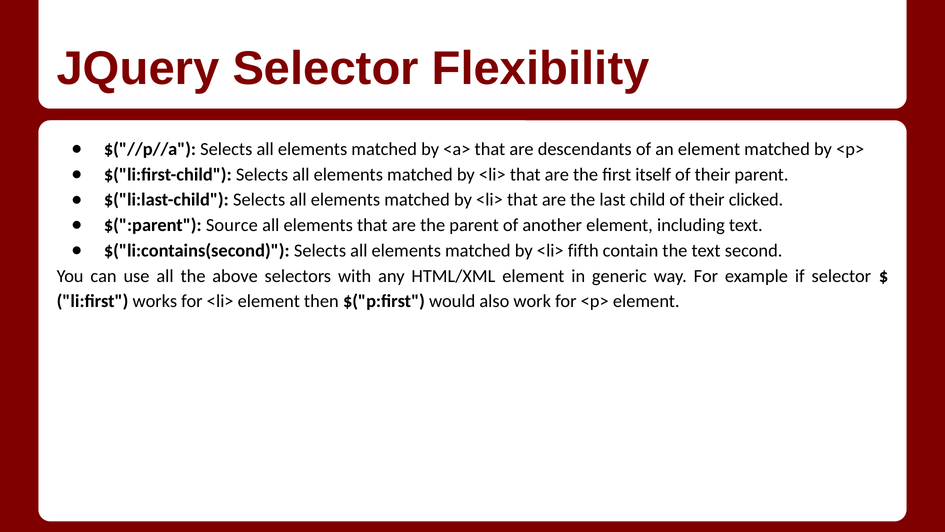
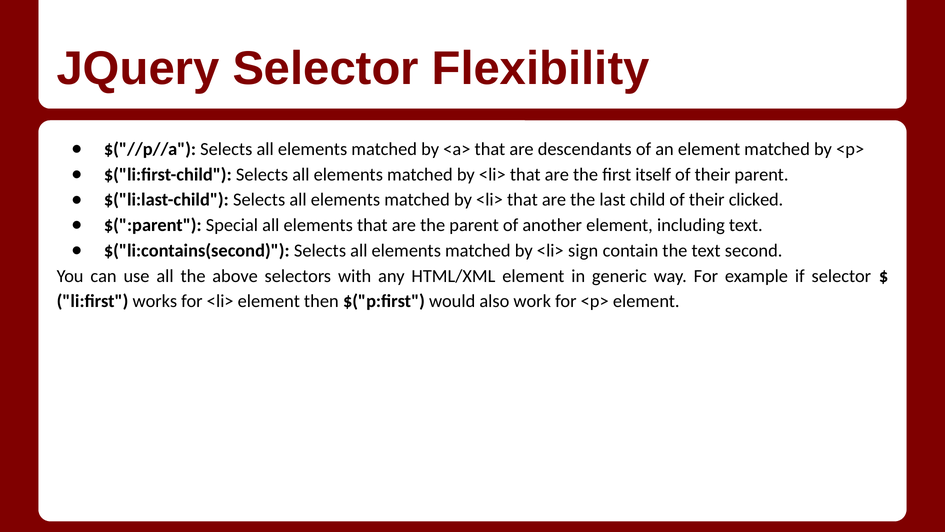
Source: Source -> Special (232, 225)
fifth: fifth -> sign (583, 250)
